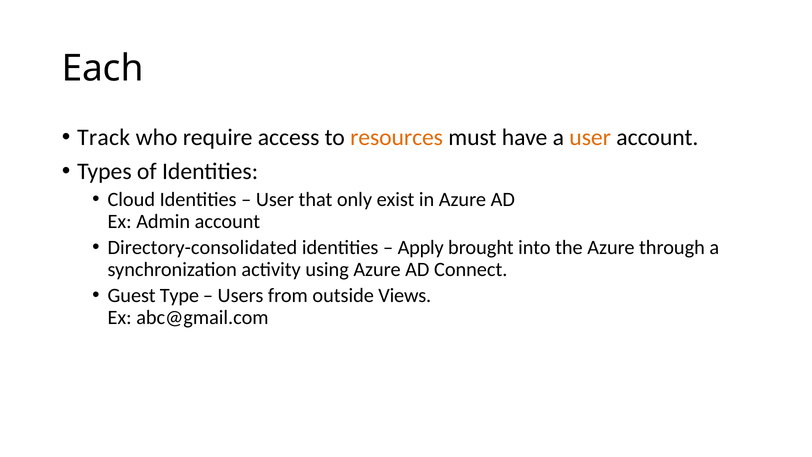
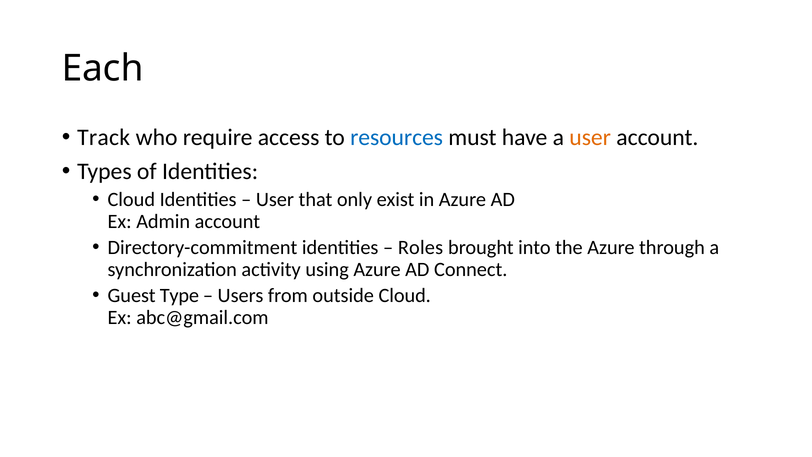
resources colour: orange -> blue (397, 137)
Directory-consolidated: Directory-consolidated -> Directory-commitment (202, 247)
Apply: Apply -> Roles (420, 247)
outside Views: Views -> Cloud (405, 295)
